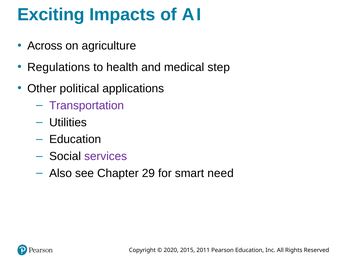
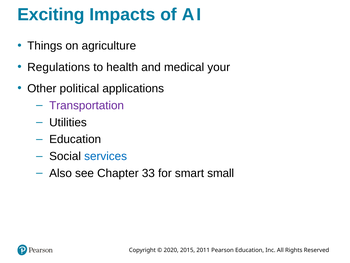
Across: Across -> Things (45, 46)
step: step -> your (219, 67)
services colour: purple -> blue (106, 156)
29: 29 -> 33 (148, 173)
need: need -> small (221, 173)
